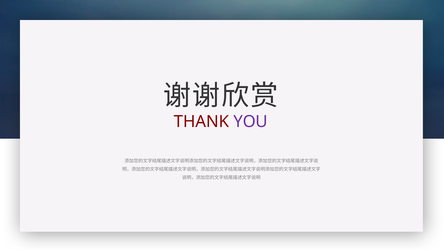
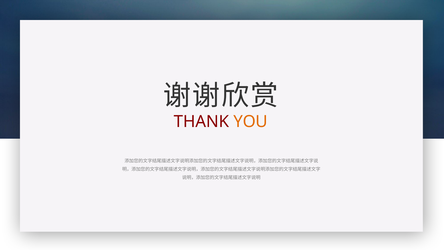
YOU colour: purple -> orange (251, 122)
